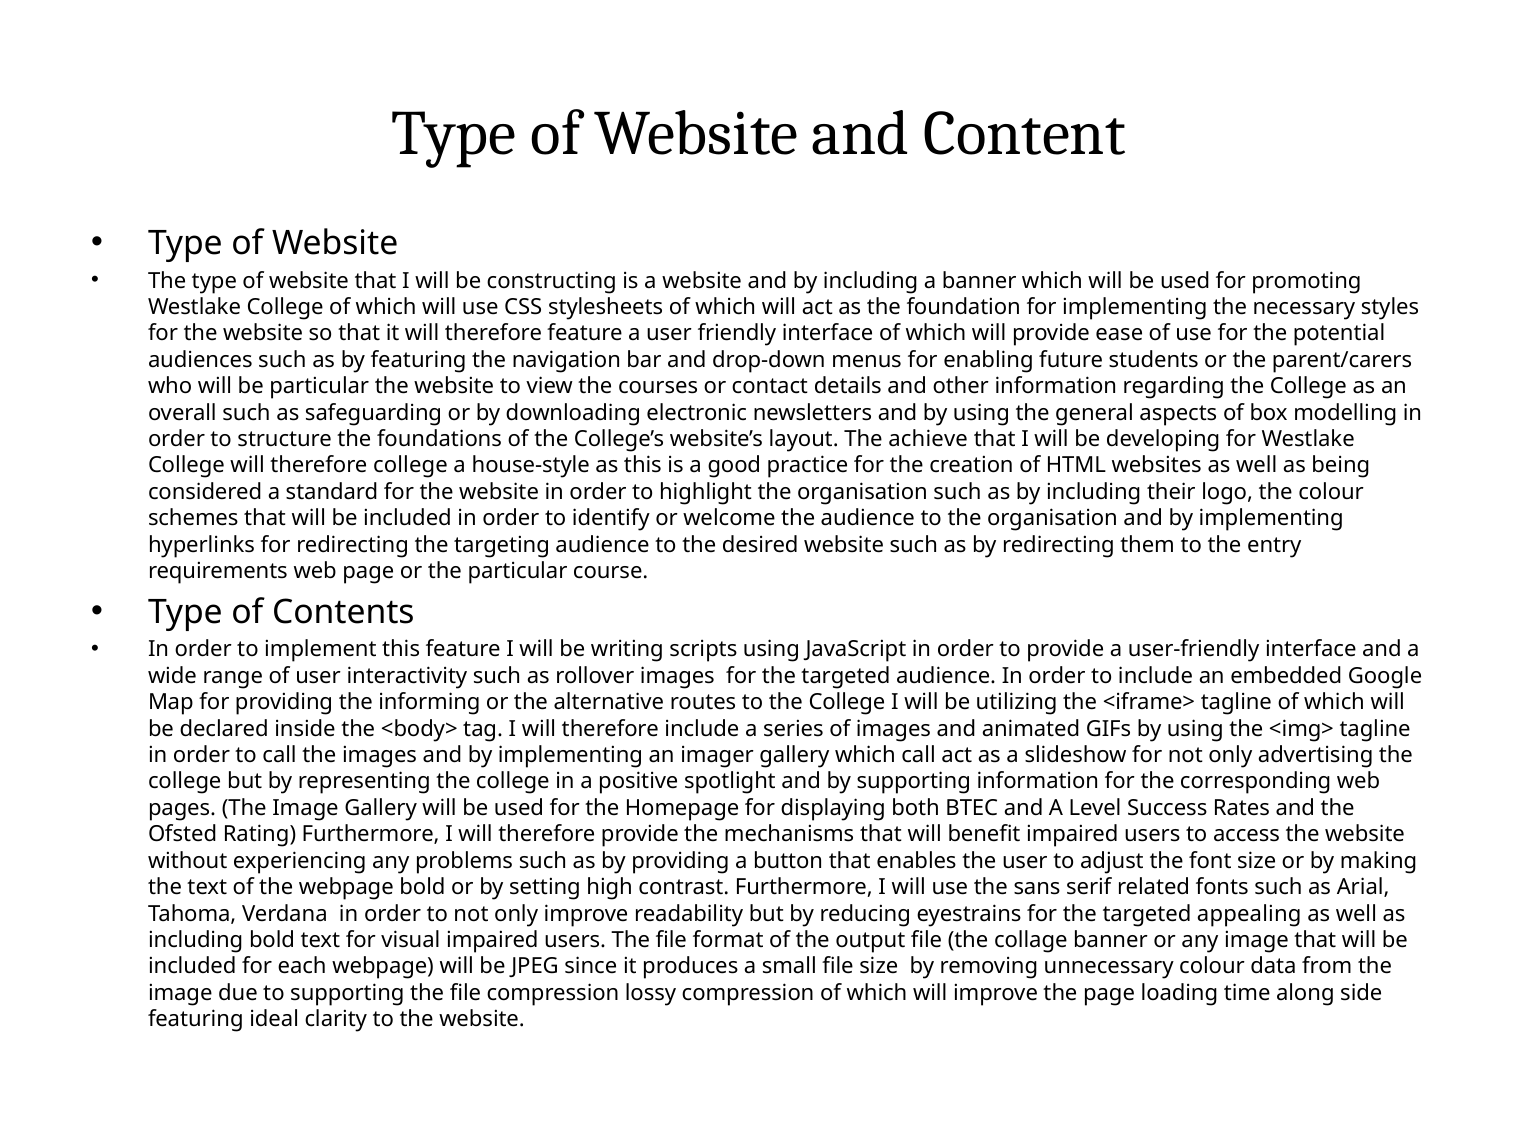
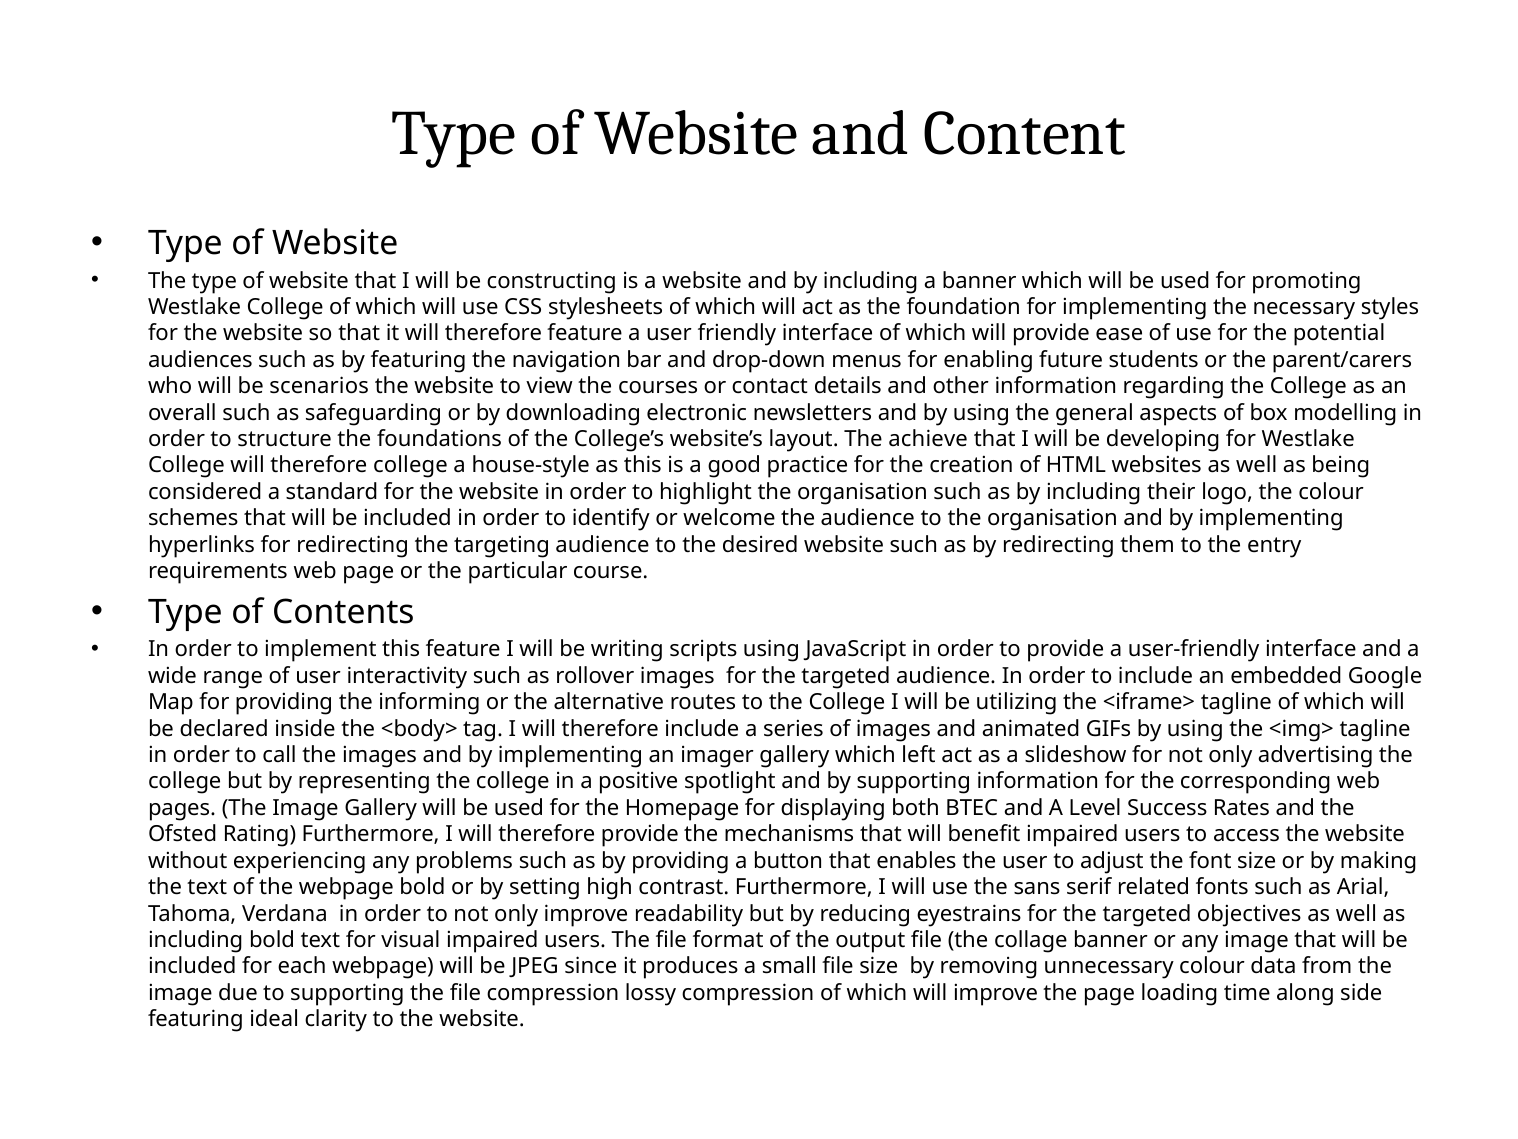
be particular: particular -> scenarios (319, 386)
which call: call -> left (918, 755)
appealing: appealing -> objectives (1249, 913)
